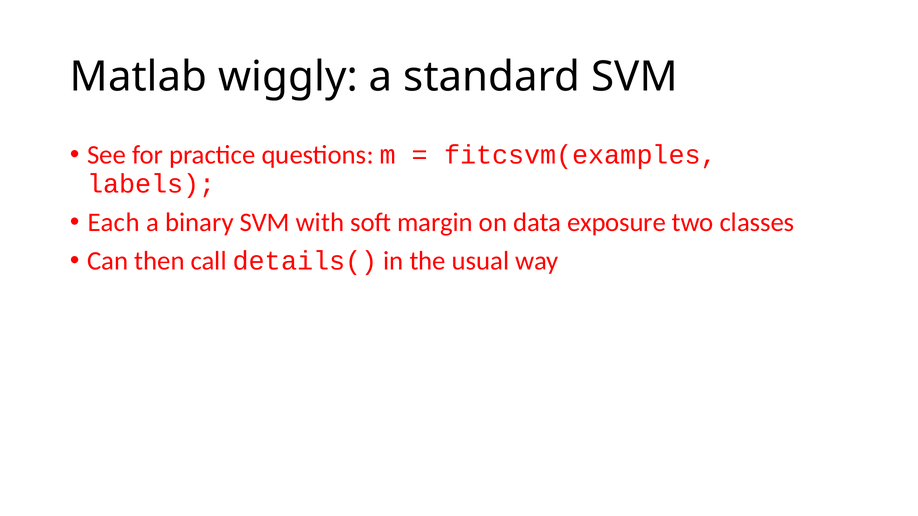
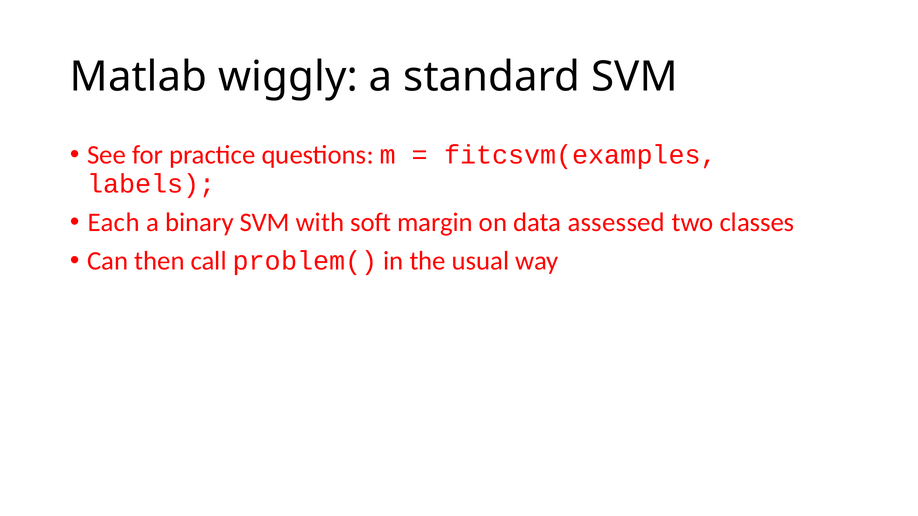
exposure: exposure -> assessed (616, 223)
details(: details( -> problem( (305, 261)
